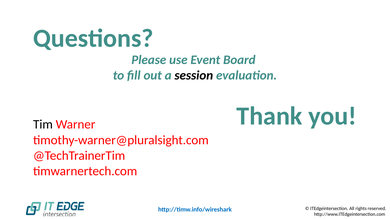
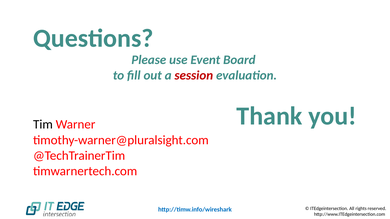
session colour: black -> red (194, 75)
